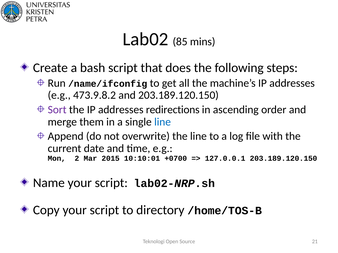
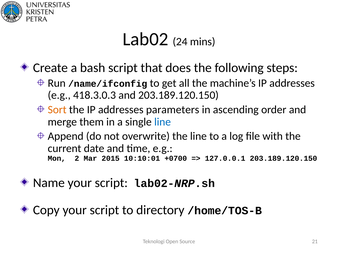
85: 85 -> 24 (180, 42)
473.9.8.2: 473.9.8.2 -> 418.3.0.3 (95, 95)
Sort colour: purple -> orange (57, 110)
redirections: redirections -> parameters (173, 110)
